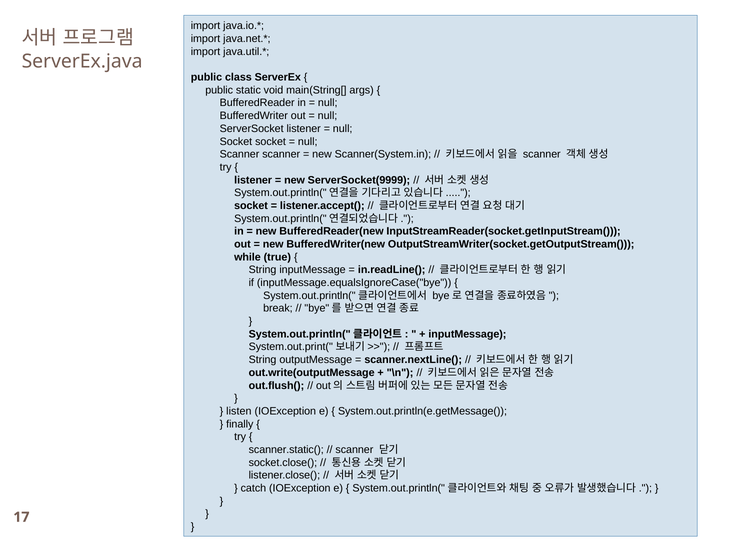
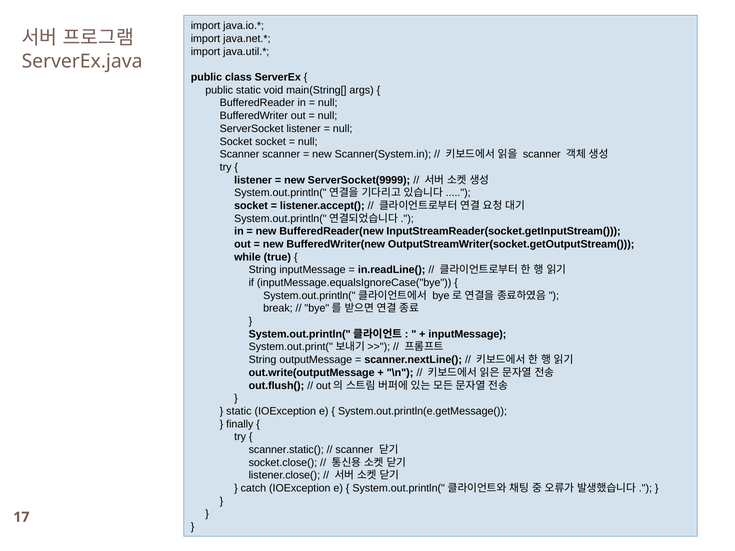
listen: listen -> static (239, 411)
